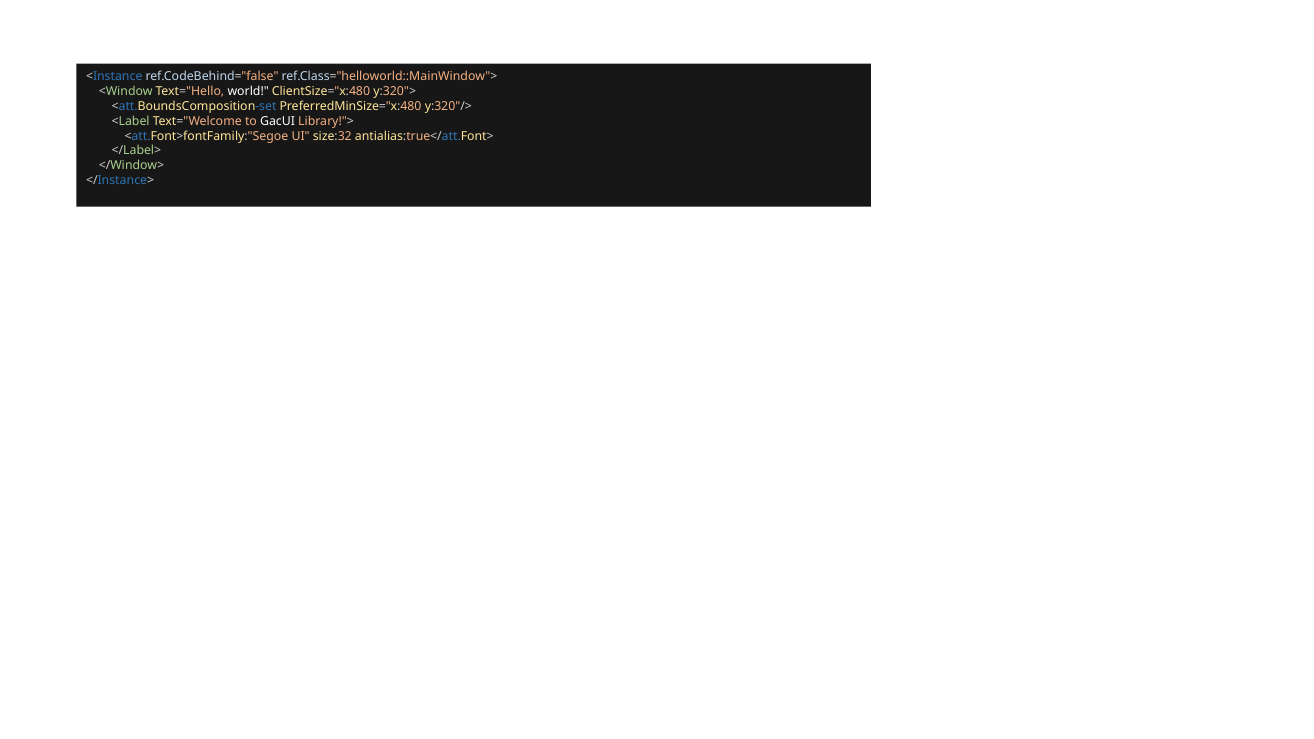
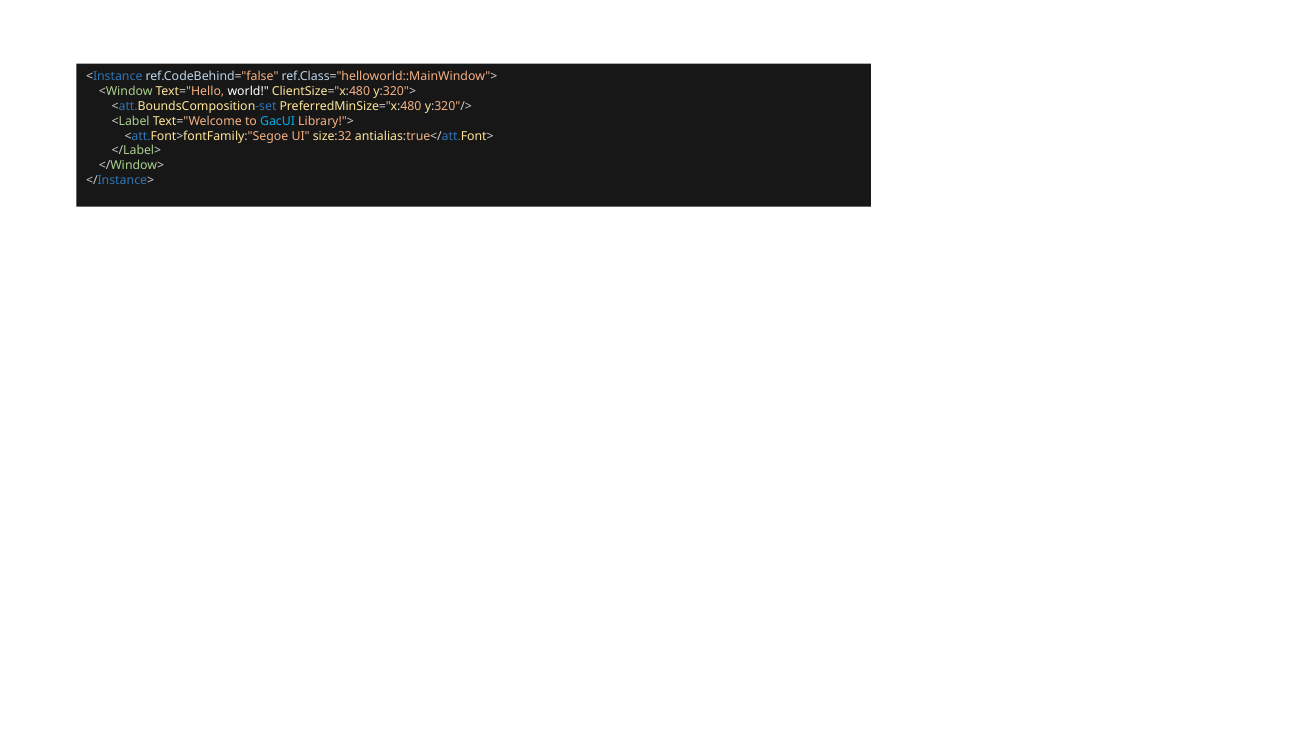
GacUI colour: white -> light blue (278, 121)
